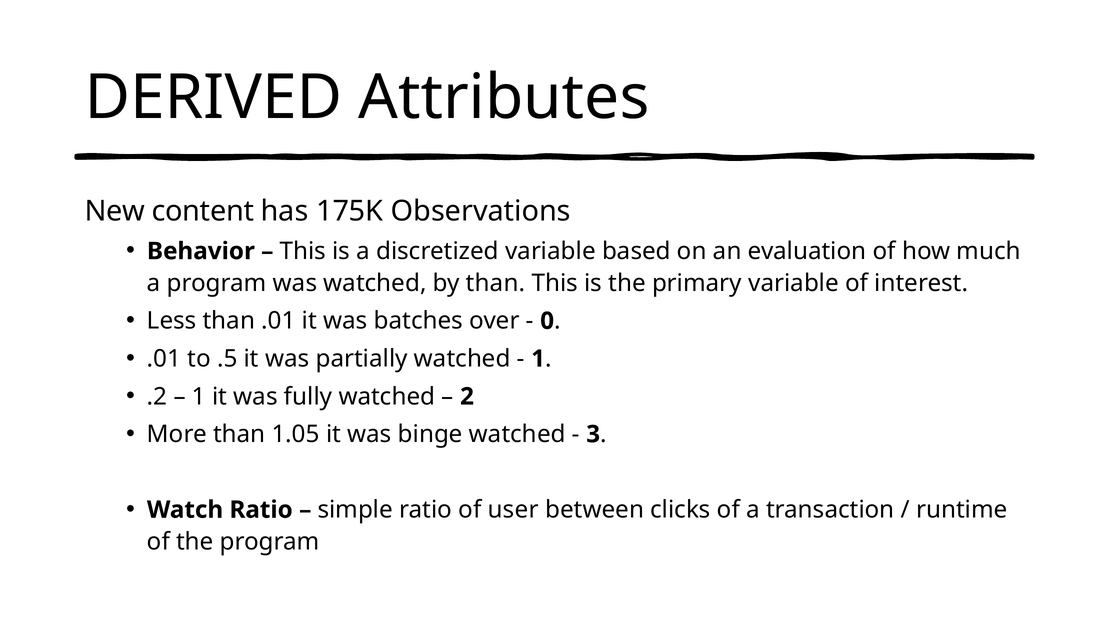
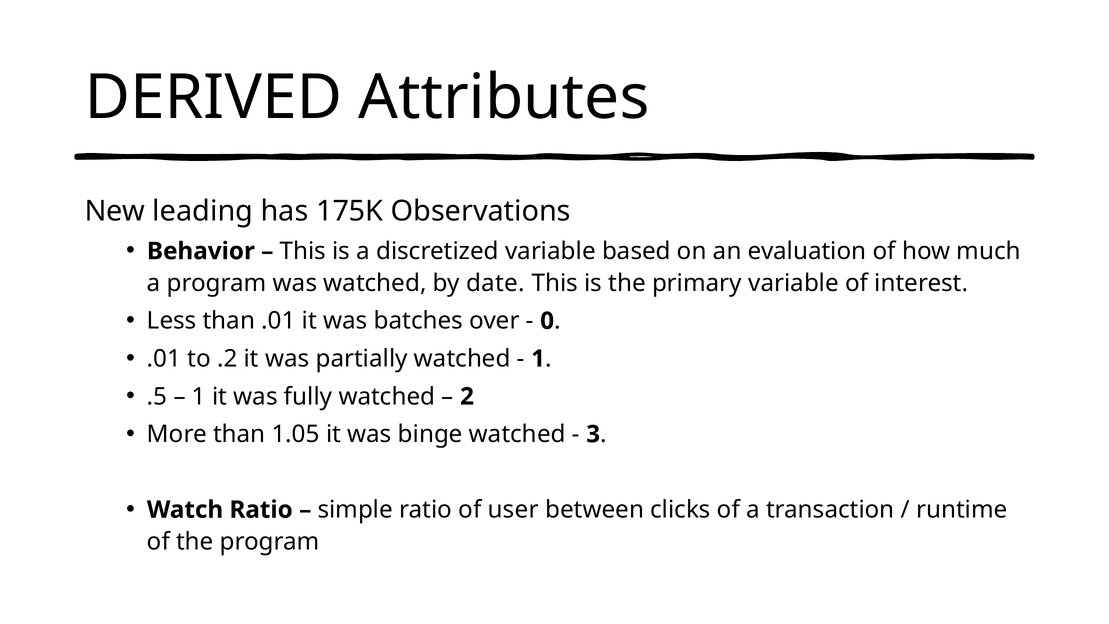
content: content -> leading (203, 211)
by than: than -> date (495, 283)
.5: .5 -> .2 (227, 359)
.2: .2 -> .5 (157, 396)
